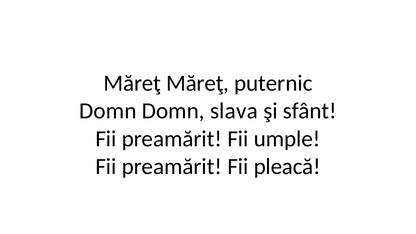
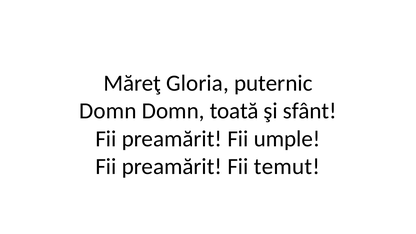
Măreţ Măreţ: Măreţ -> Gloria (197, 83)
slava: slava -> toată (234, 111)
pleacă: pleacă -> temut (287, 166)
